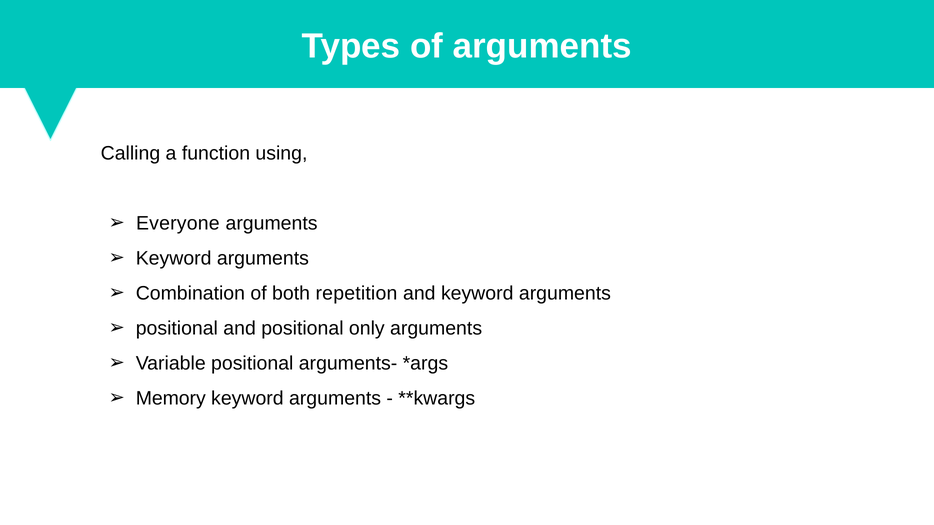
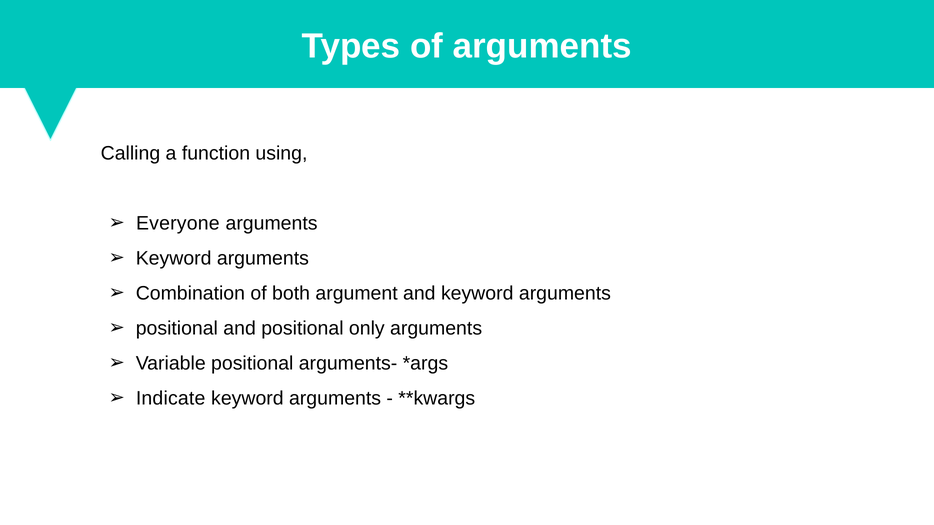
repetition: repetition -> argument (357, 293)
Memory: Memory -> Indicate (171, 399)
